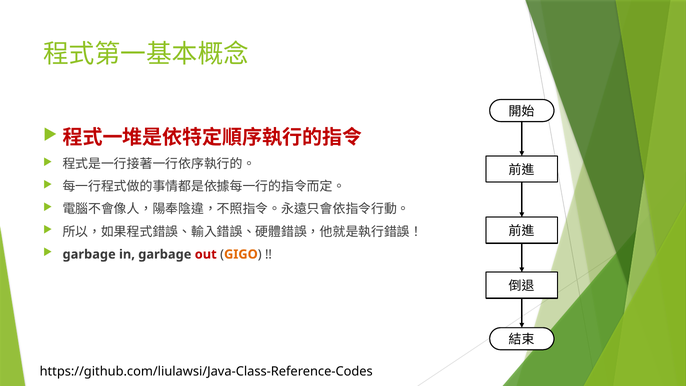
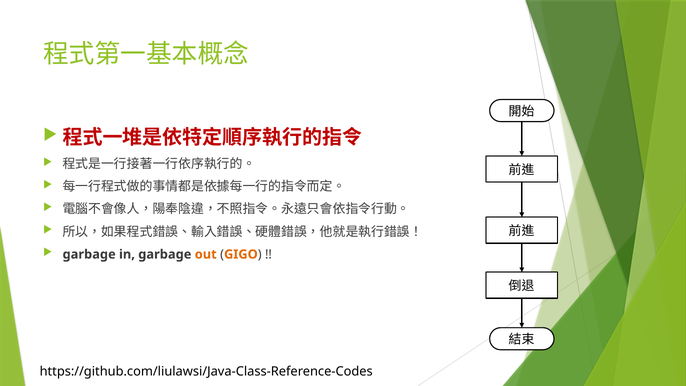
out colour: red -> orange (206, 254)
